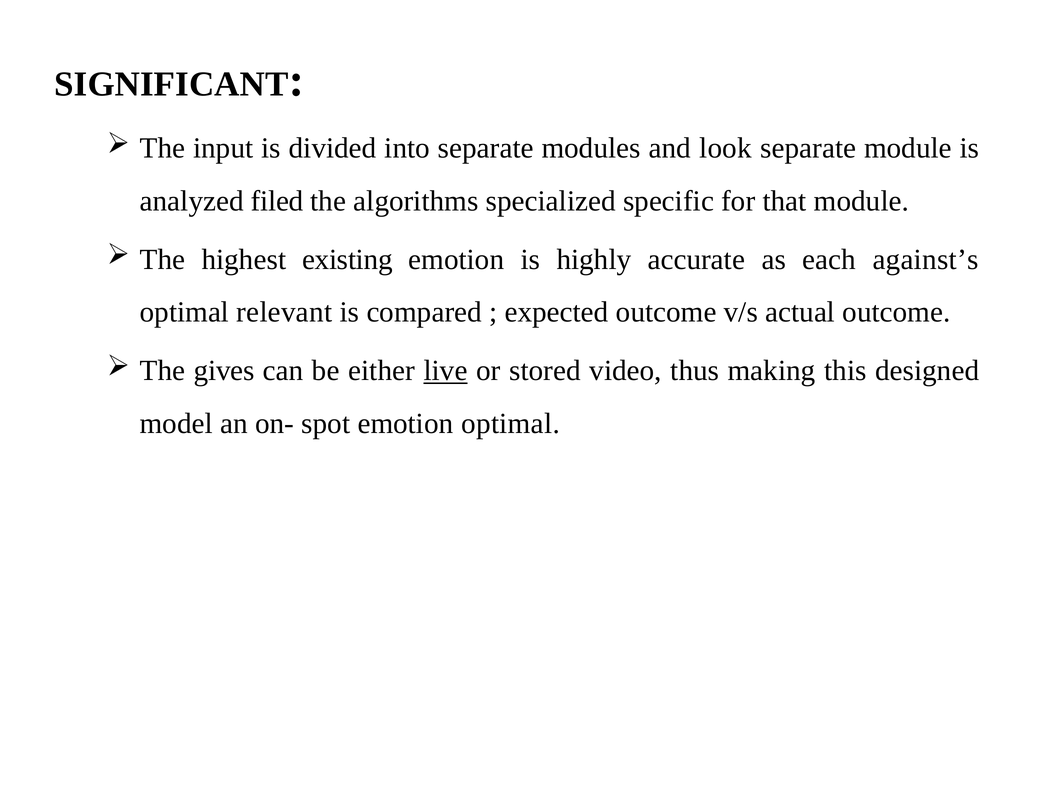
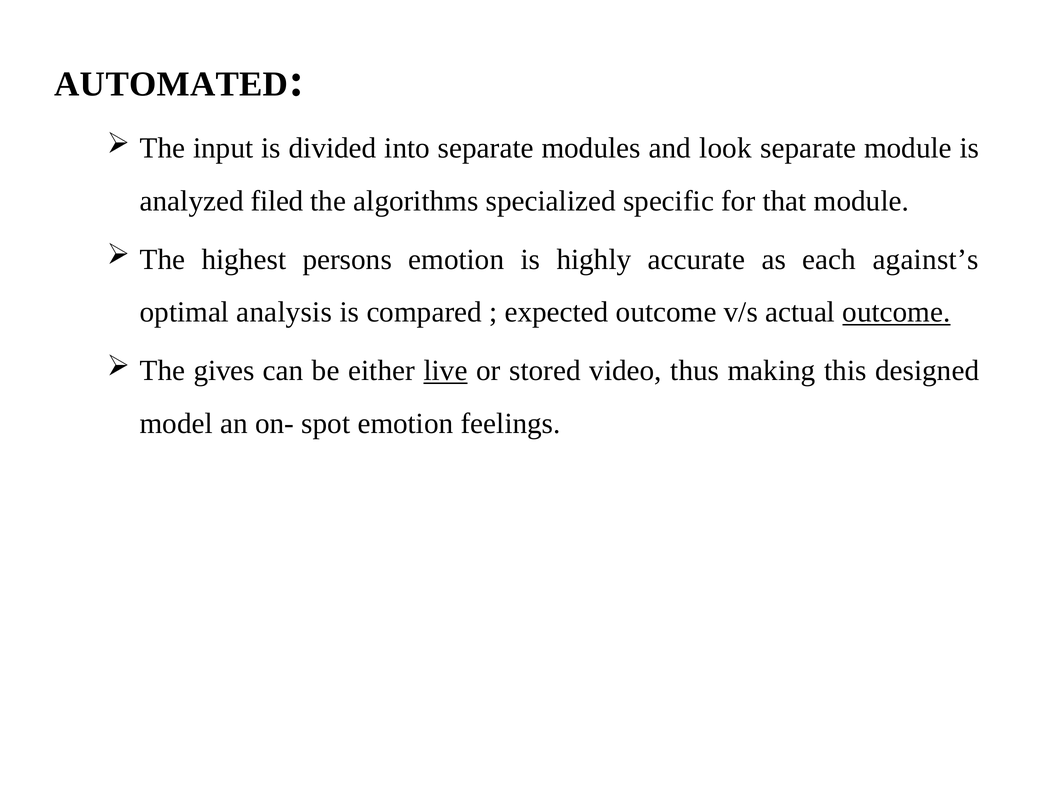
SIGNIFICANT: SIGNIFICANT -> AUTOMATED (171, 84)
existing: existing -> persons (347, 259)
relevant: relevant -> analysis (284, 312)
outcome underline: none -> present (896, 312)
emotion optimal: optimal -> feelings (511, 423)
